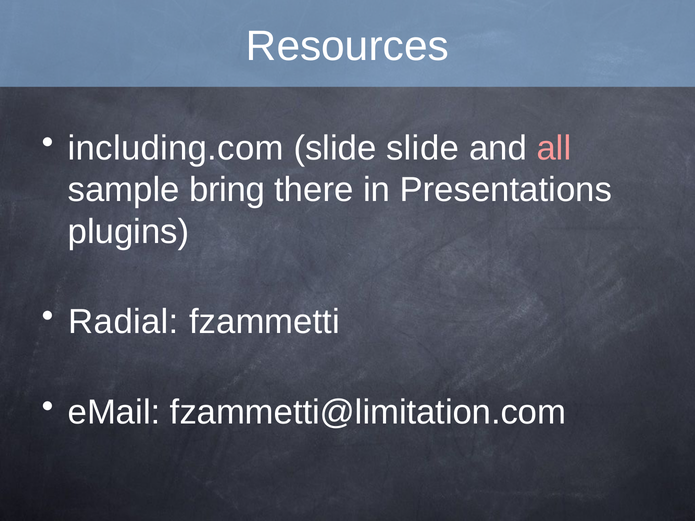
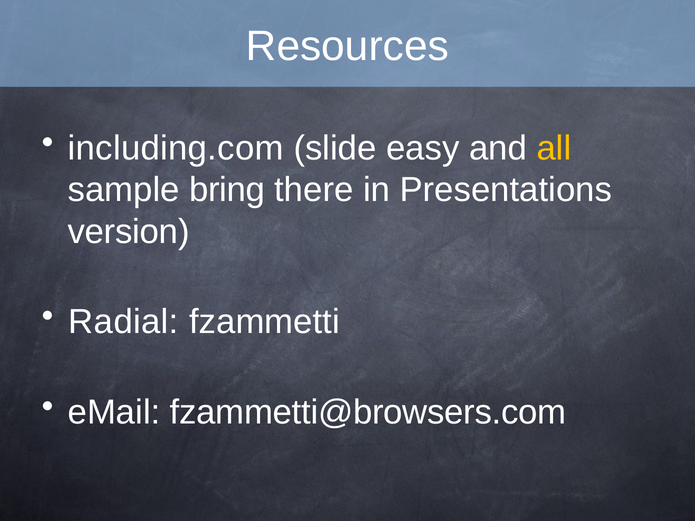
slide slide: slide -> easy (423, 148)
all colour: pink -> yellow (554, 148)
plugins: plugins -> version (129, 232)
fzammetti@limitation.com: fzammetti@limitation.com -> fzammetti@browsers.com (368, 412)
